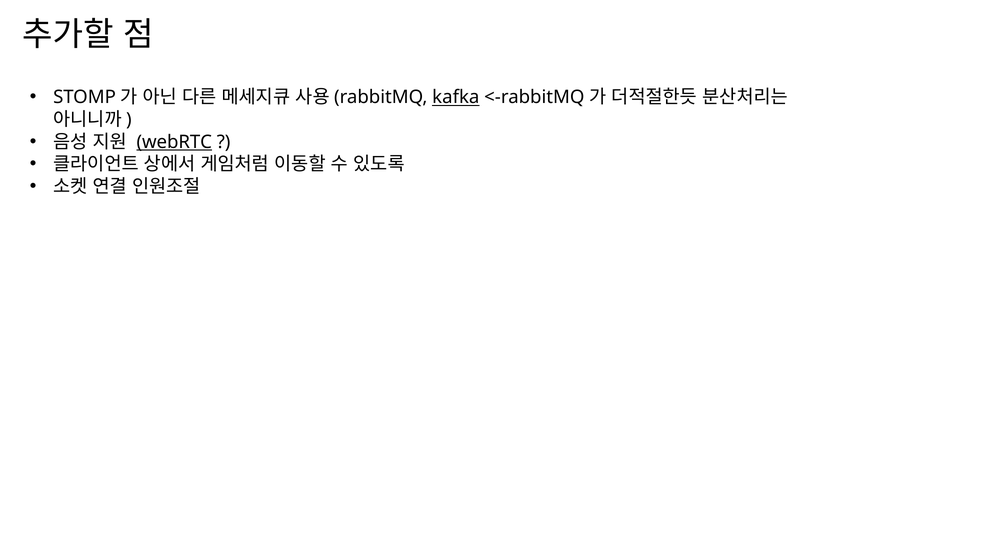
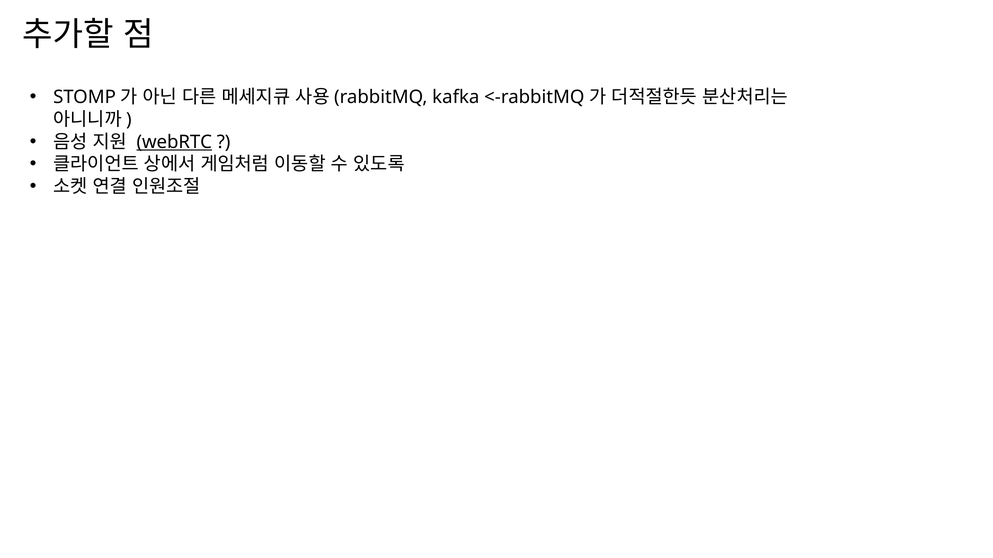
kafka underline: present -> none (456, 97)
